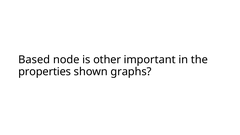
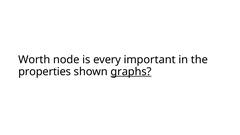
Based: Based -> Worth (34, 60)
other: other -> every (107, 60)
graphs underline: none -> present (131, 72)
